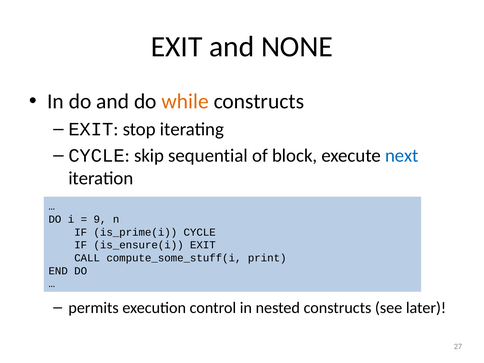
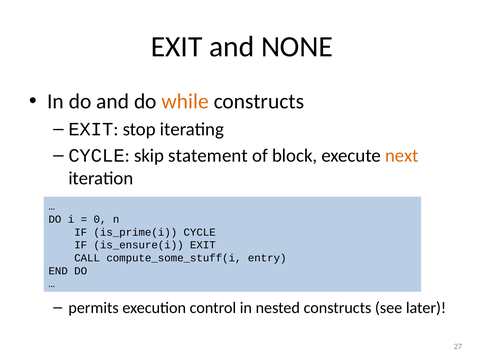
sequential: sequential -> statement (208, 156)
next colour: blue -> orange (402, 156)
9: 9 -> 0 (100, 219)
print: print -> entry (267, 258)
